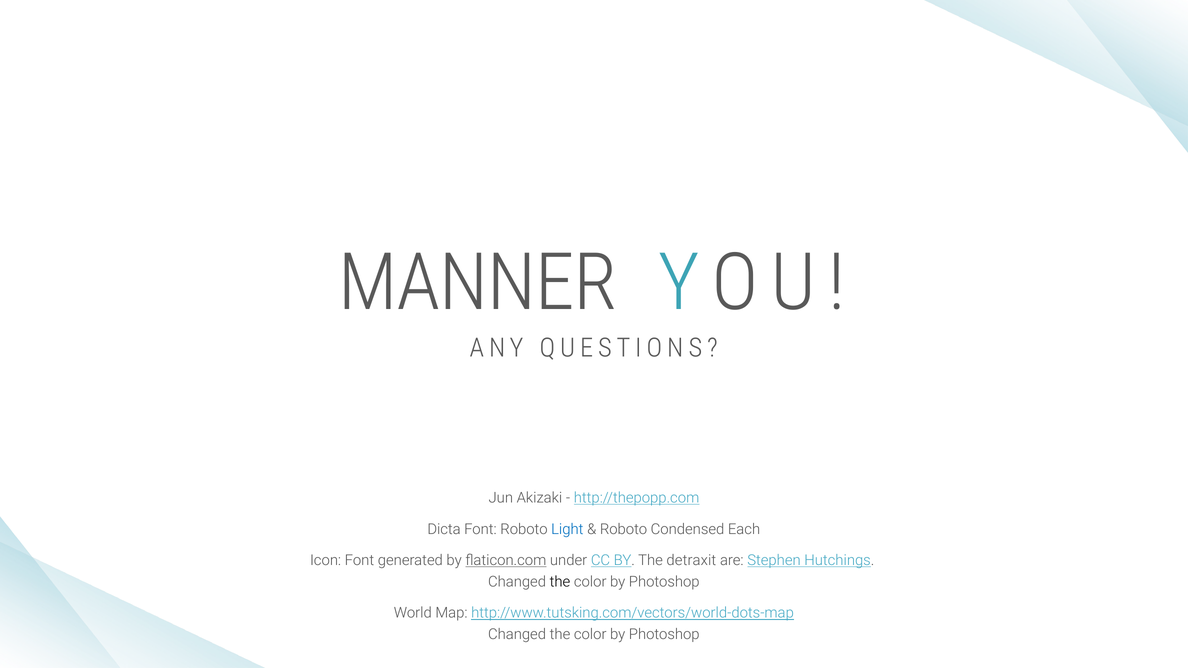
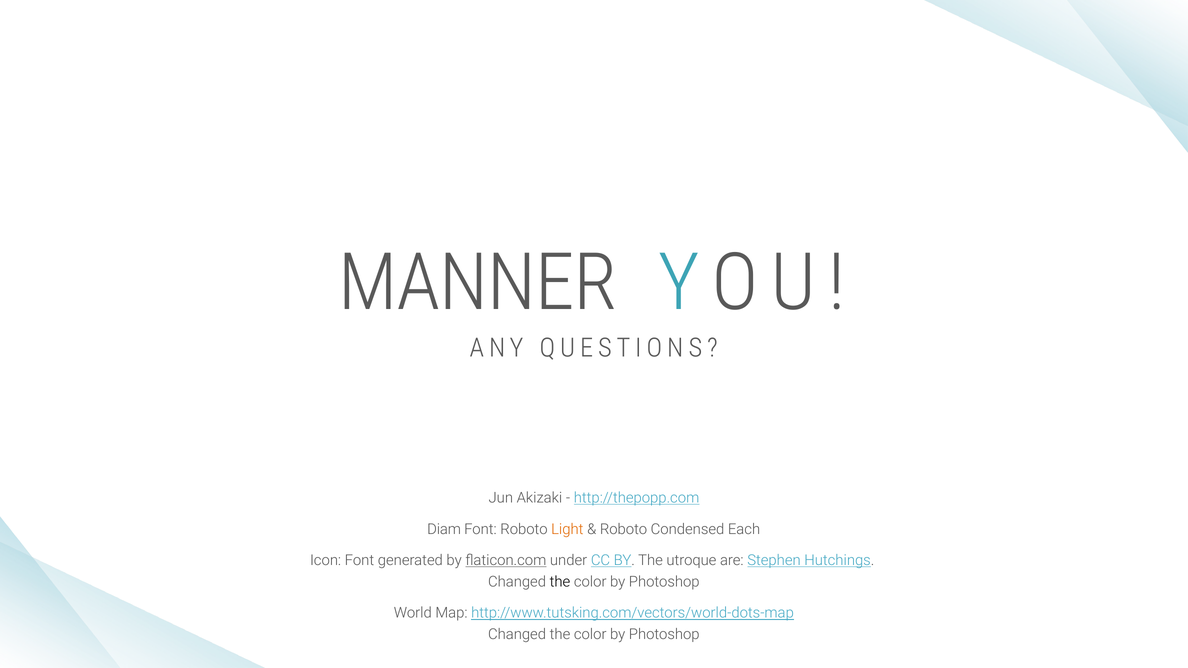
Dicta: Dicta -> Diam (444, 529)
Light colour: blue -> orange (567, 529)
detraxit: detraxit -> utroque (691, 561)
